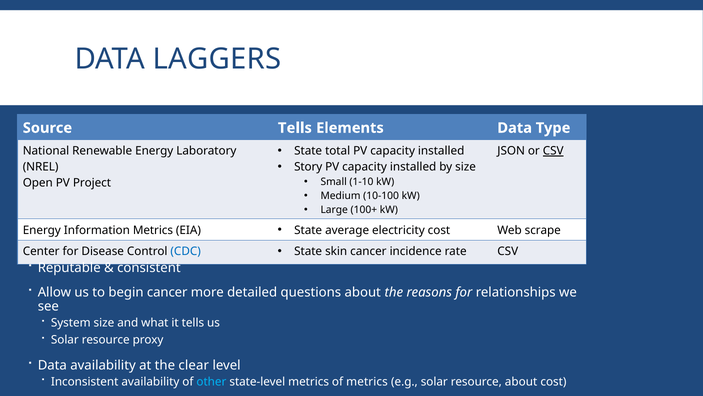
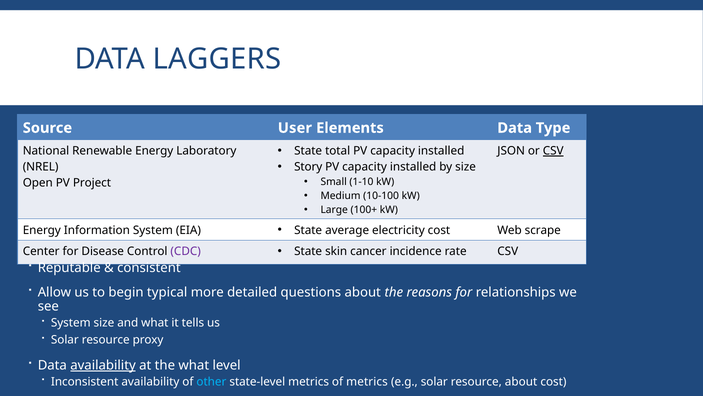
Source Tells: Tells -> User (295, 128)
Information Metrics: Metrics -> System (153, 230)
CDC colour: blue -> purple (186, 251)
begin cancer: cancer -> typical (167, 292)
availability underline: none -> present (103, 365)
the clear: clear -> what (194, 365)
